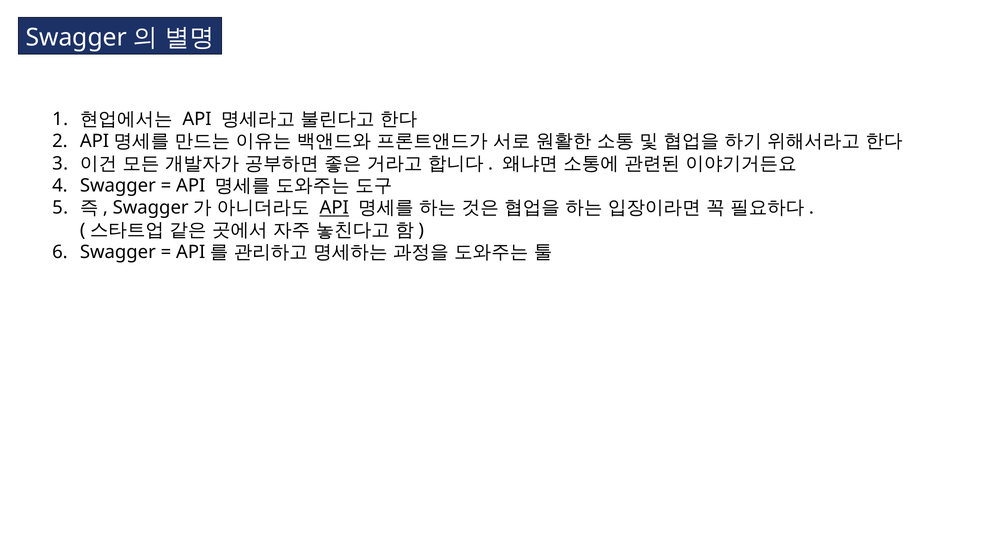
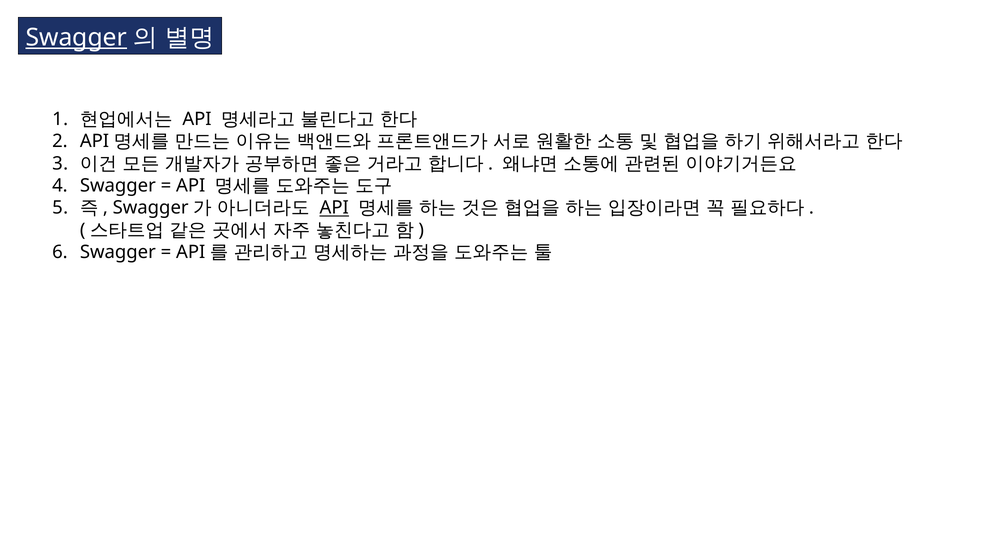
Swagger underline: none -> present (76, 37)
